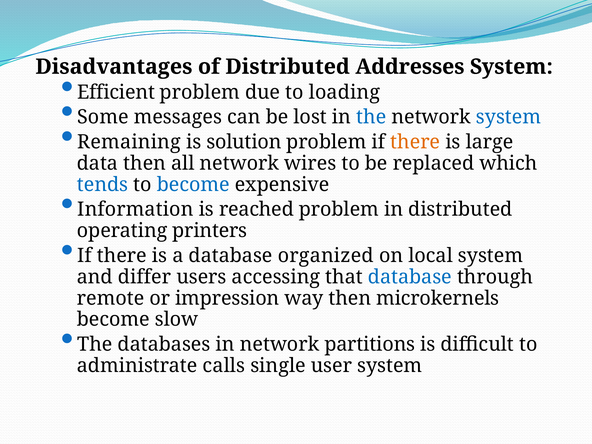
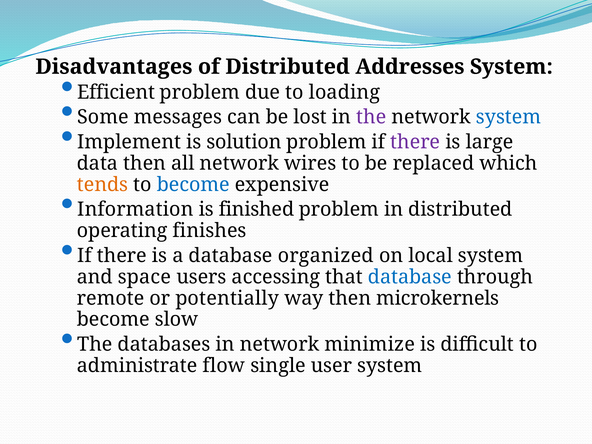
the colour: blue -> purple (371, 117)
Remaining: Remaining -> Implement (129, 142)
there colour: orange -> purple (415, 142)
tends colour: blue -> orange (102, 185)
reached: reached -> finished (256, 209)
printers: printers -> finishes (210, 231)
differ: differ -> space (144, 277)
impression: impression -> potentially (227, 298)
partitions: partitions -> minimize (370, 344)
calls: calls -> flow (224, 366)
